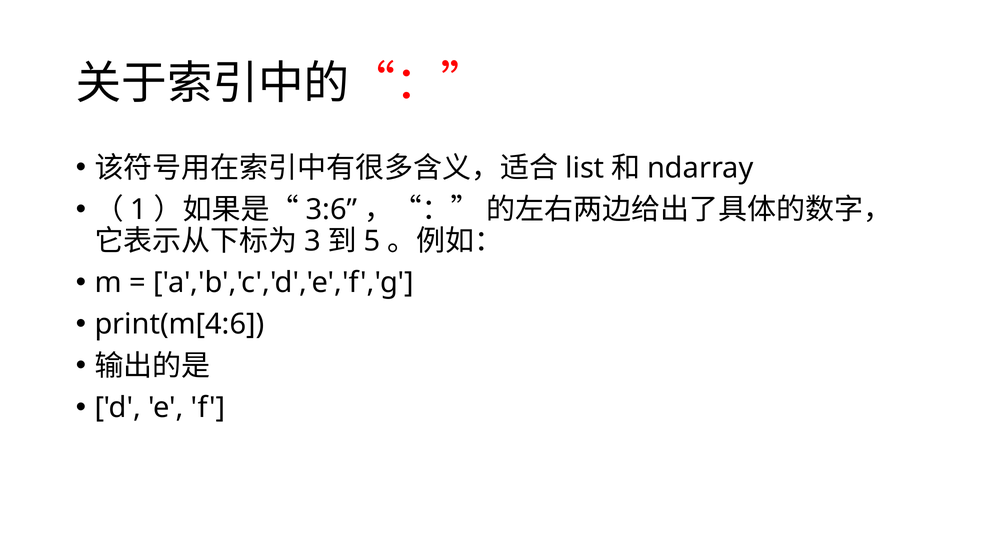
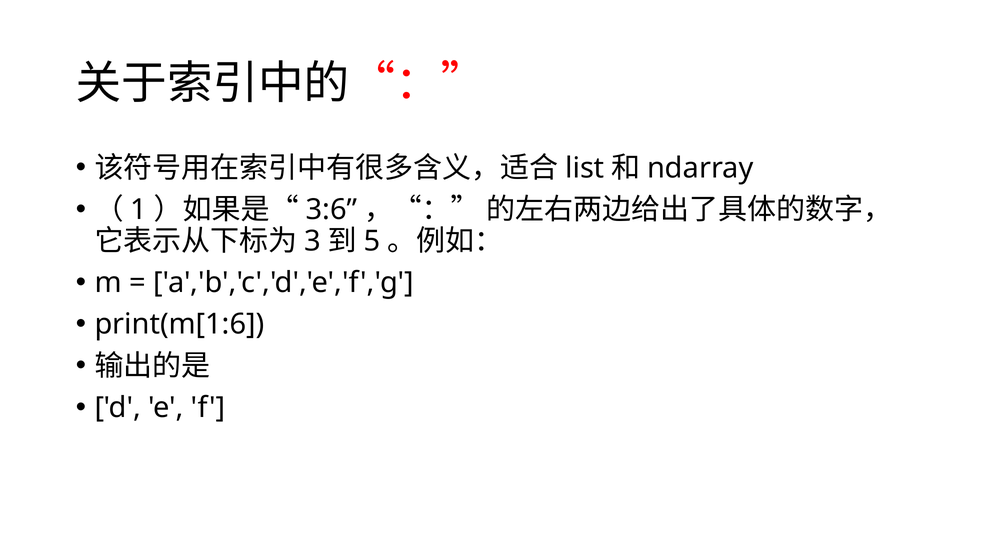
print(m[4:6: print(m[4:6 -> print(m[1:6 (180, 325)
